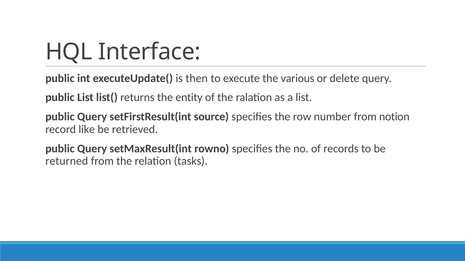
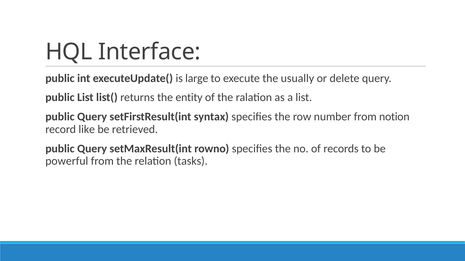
then: then -> large (197, 78)
various: various -> usually (297, 78)
source: source -> syntax (211, 117)
returned: returned -> powerful (67, 161)
